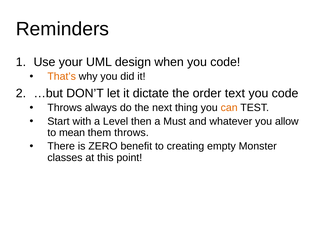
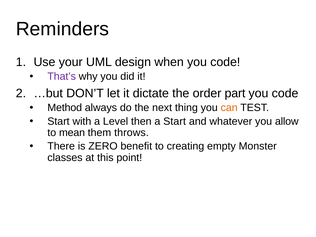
That’s colour: orange -> purple (62, 77)
text: text -> part (235, 93)
Throws: Throws -> Method (65, 108)
a Must: Must -> Start (175, 121)
